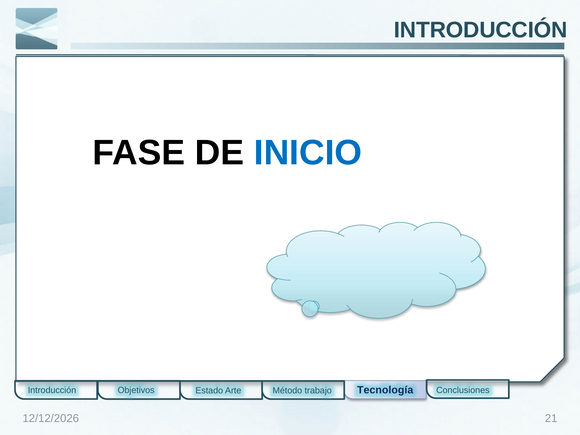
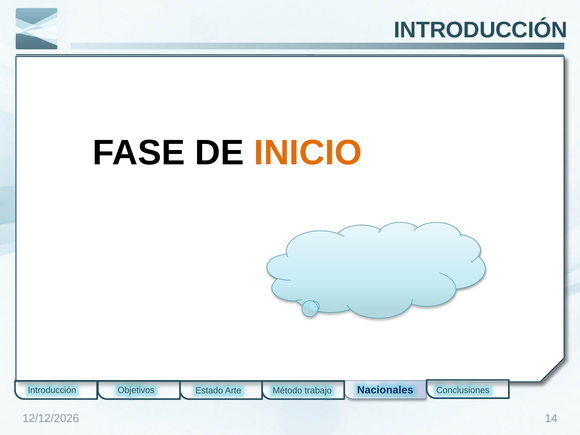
INICIO colour: blue -> orange (308, 153)
Tecnología: Tecnología -> Nacionales (385, 390)
21: 21 -> 14 (551, 419)
